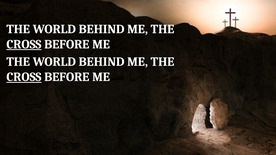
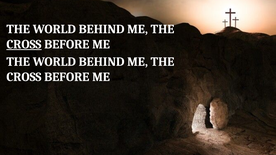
CROSS underline: present -> none (24, 77)
